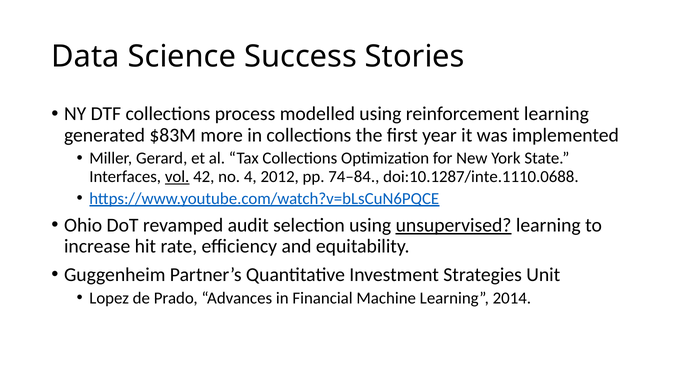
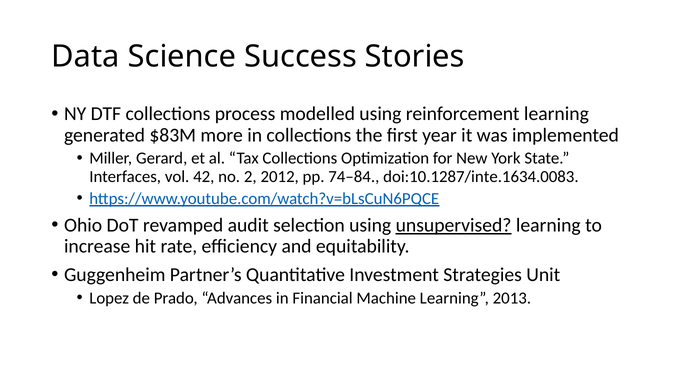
vol underline: present -> none (177, 177)
4: 4 -> 2 (250, 177)
doi:10.1287/inte.1110.0688: doi:10.1287/inte.1110.0688 -> doi:10.1287/inte.1634.0083 (481, 177)
2014: 2014 -> 2013 (512, 298)
